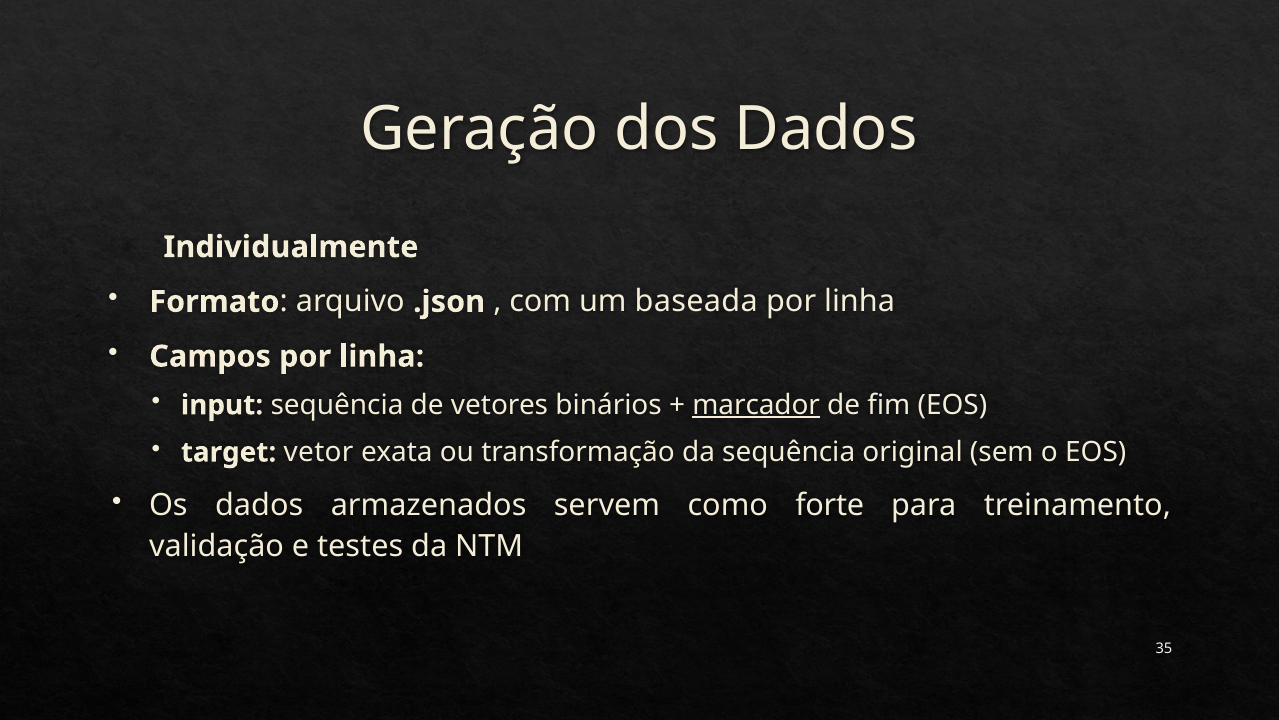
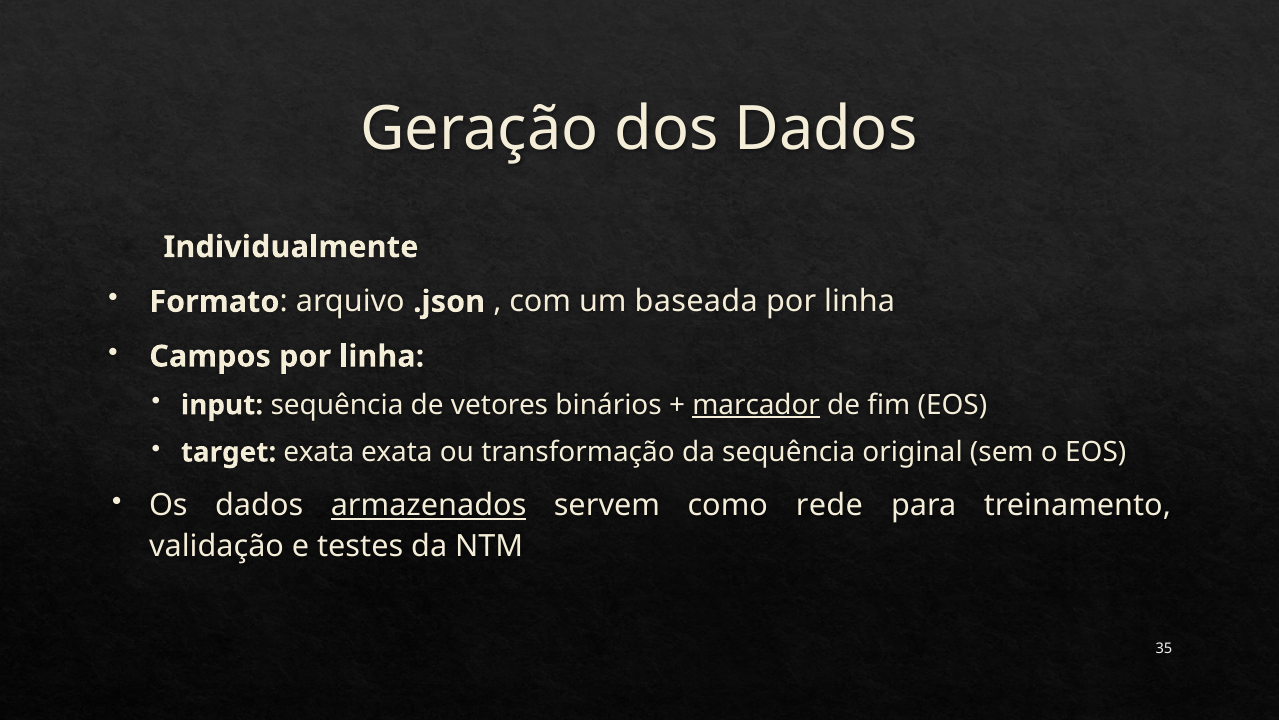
target vetor: vetor -> exata (319, 452)
armazenados underline: none -> present (429, 505)
forte: forte -> rede (829, 505)
